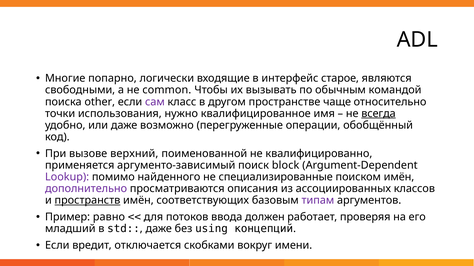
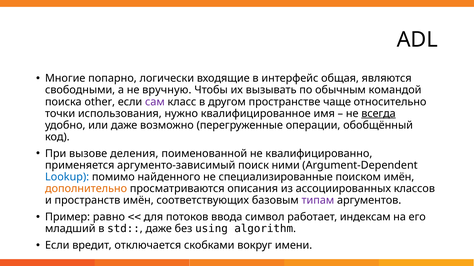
старое: старое -> общая (340, 79)
common: common -> вручную (167, 90)
верхний: верхний -> деления (134, 154)
block: block -> ними (286, 166)
Lookup colour: purple -> blue (67, 177)
дополнительно colour: purple -> orange (86, 189)
пространств underline: present -> none (87, 201)
должен: должен -> символ (265, 217)
проверяя: проверяя -> индексам (365, 217)
концепций: концепций -> algorithm (264, 229)
